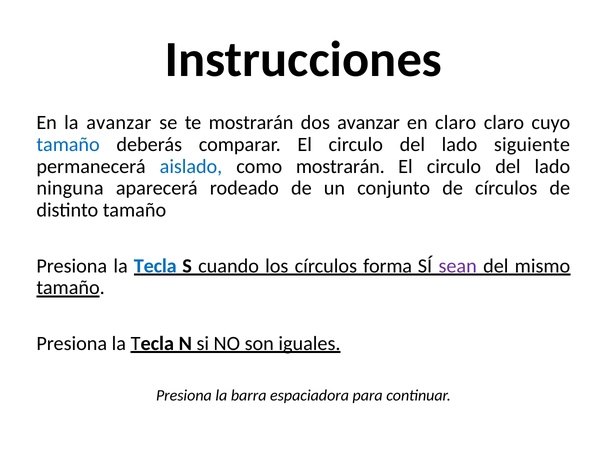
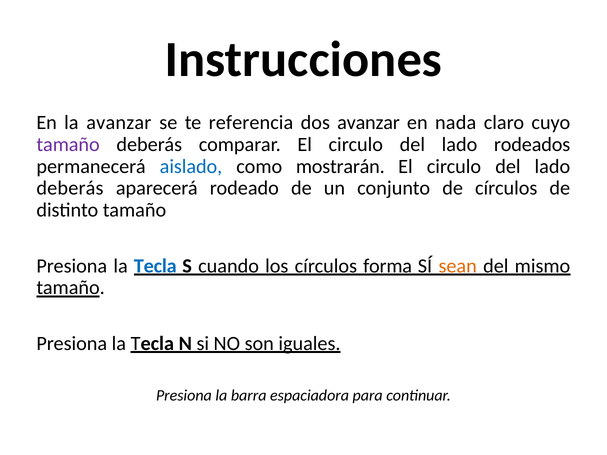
te mostrarán: mostrarán -> referencia (251, 123)
en claro: claro -> nada (456, 123)
tamaño colour: blue -> purple (68, 145)
siguiente: siguiente -> rodeados (532, 145)
ninguna: ninguna -> deberás (70, 188)
sean colour: purple -> orange (458, 266)
